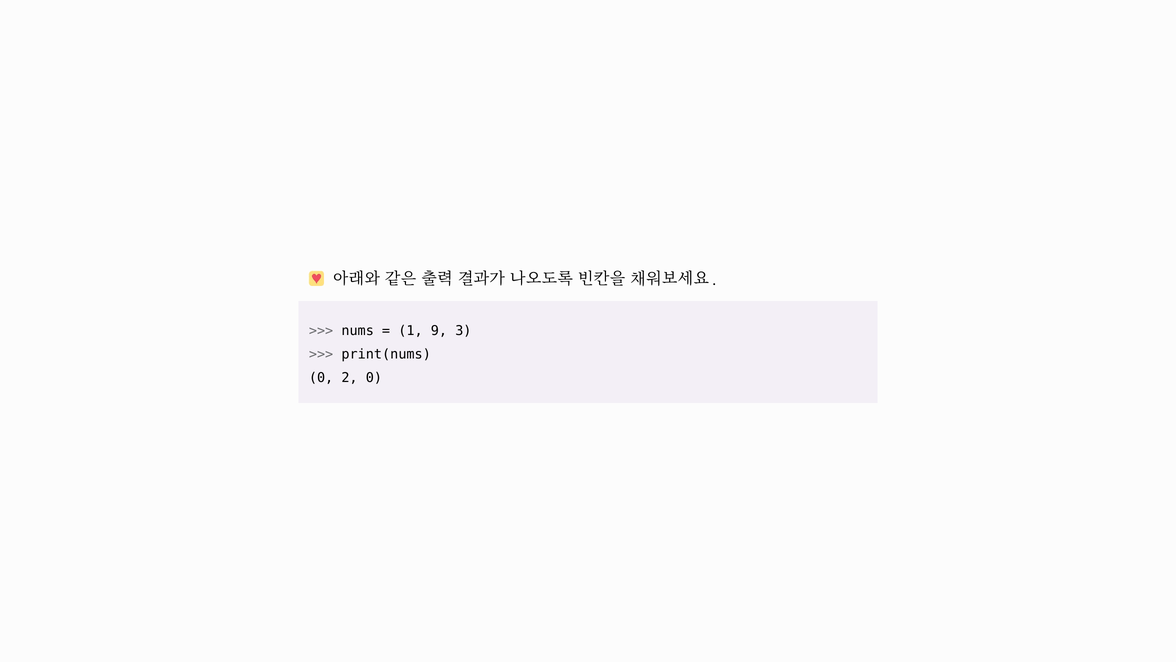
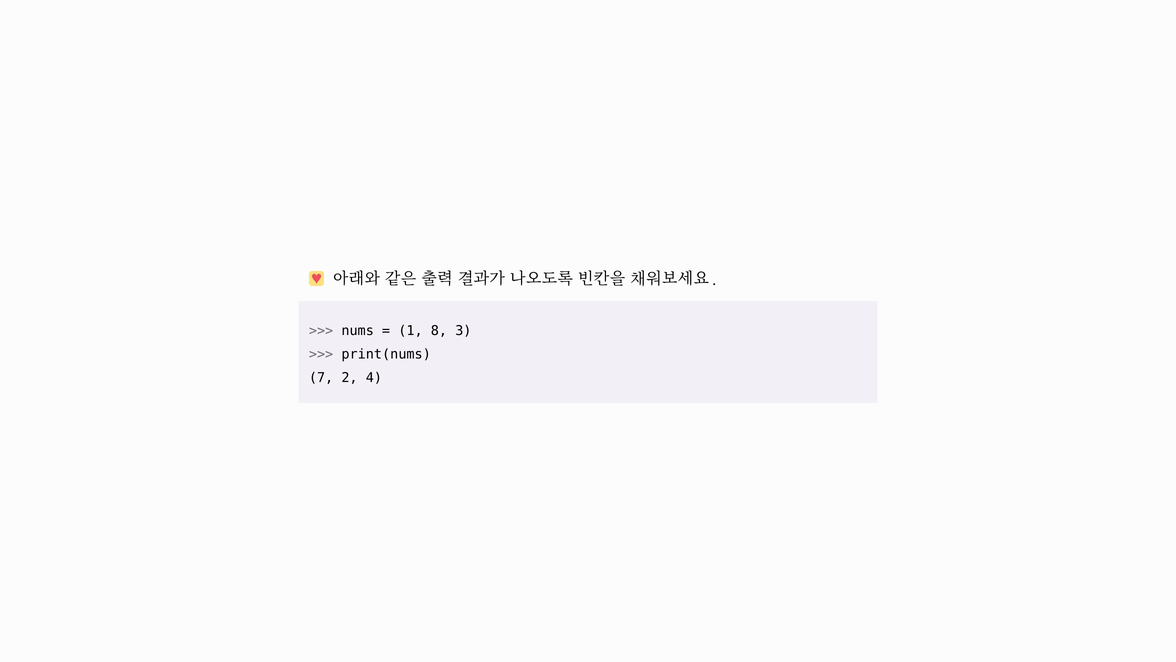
9: 9 -> 8 (439, 331)
0: 0 -> 7 (321, 378)
2 0: 0 -> 4 (374, 378)
